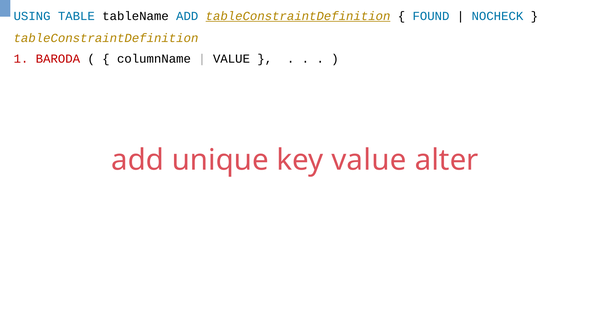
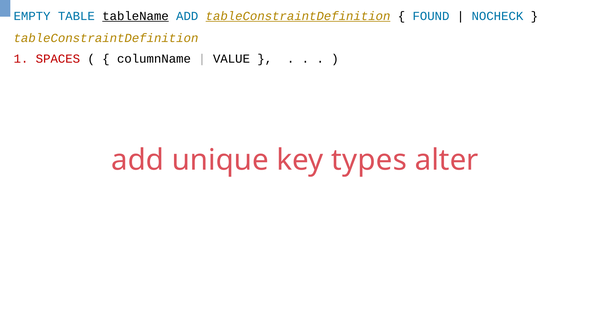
USING: USING -> EMPTY (32, 16)
tableName underline: none -> present (135, 16)
BARODA: BARODA -> SPACES (58, 59)
key value: value -> types (369, 160)
